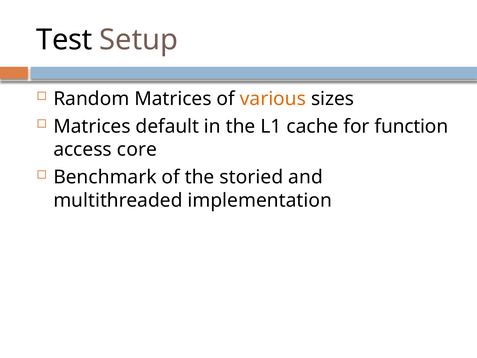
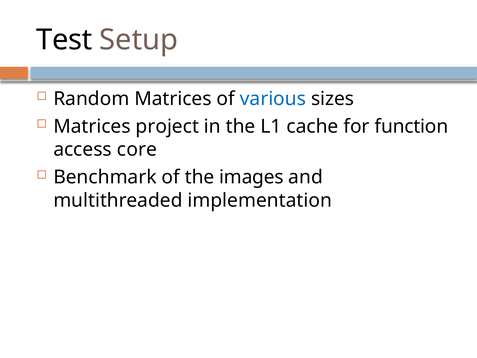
various colour: orange -> blue (273, 99)
default: default -> project (167, 126)
storied: storied -> images (252, 177)
